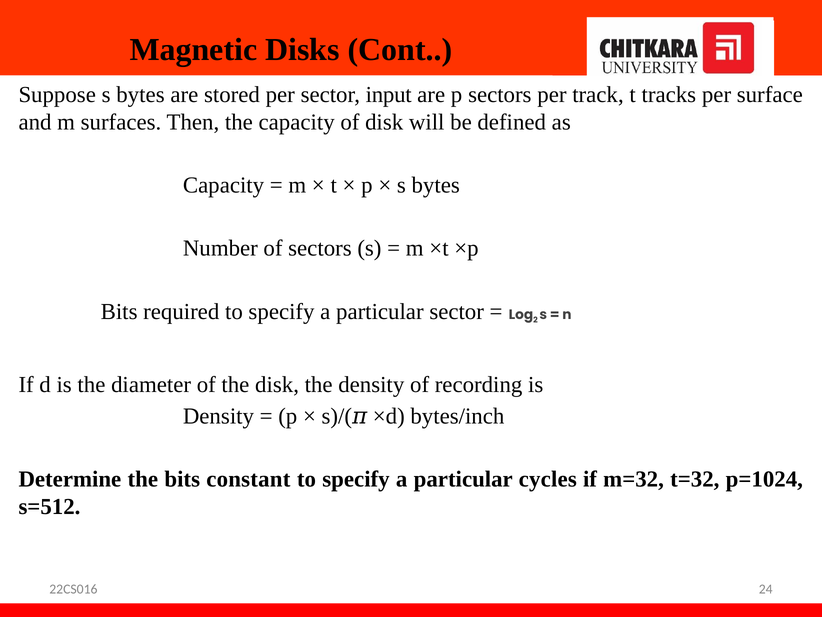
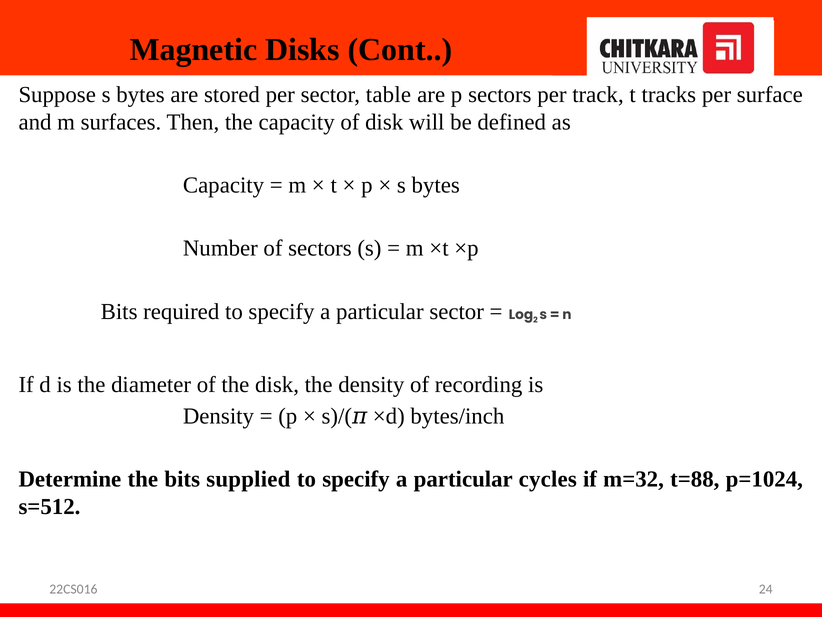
input: input -> table (388, 95)
constant: constant -> supplied (248, 479)
t=32: t=32 -> t=88 (695, 479)
